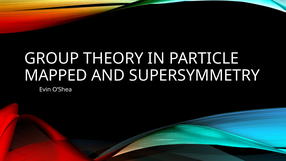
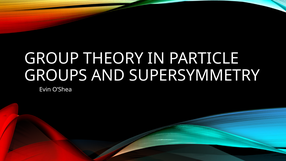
MAPPED: MAPPED -> GROUPS (56, 76)
